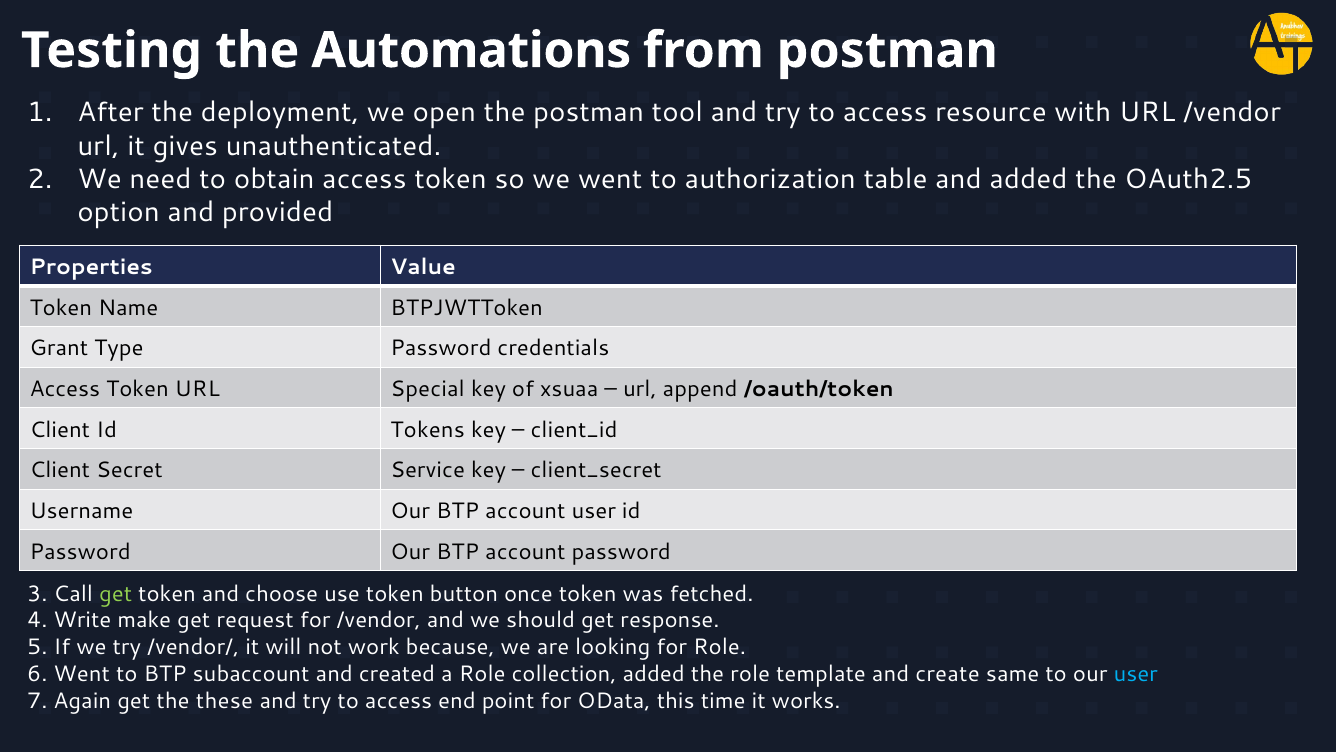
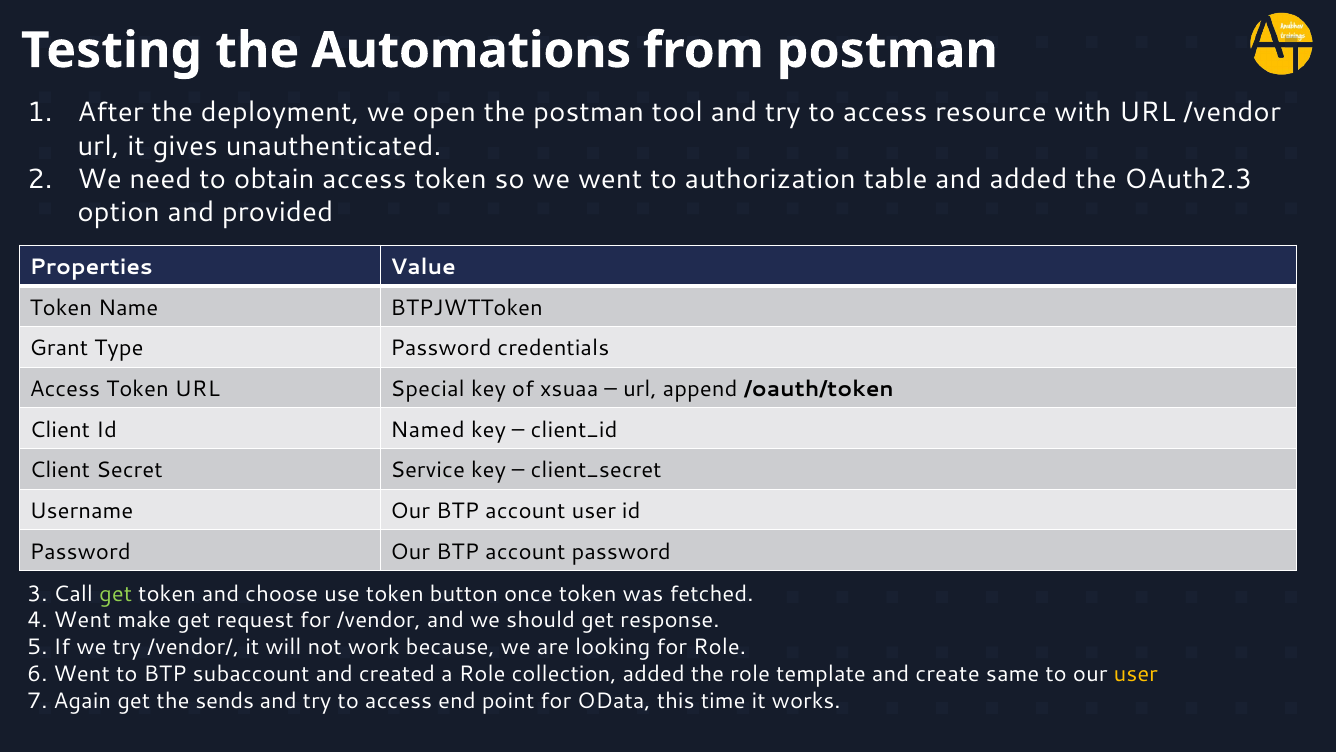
OAuth2.5: OAuth2.5 -> OAuth2.3 (1188, 179)
Tokens: Tokens -> Named (428, 430)
4 Write: Write -> Went (82, 620)
user colour: light blue -> yellow (1136, 674)
these: these -> sends (225, 700)
